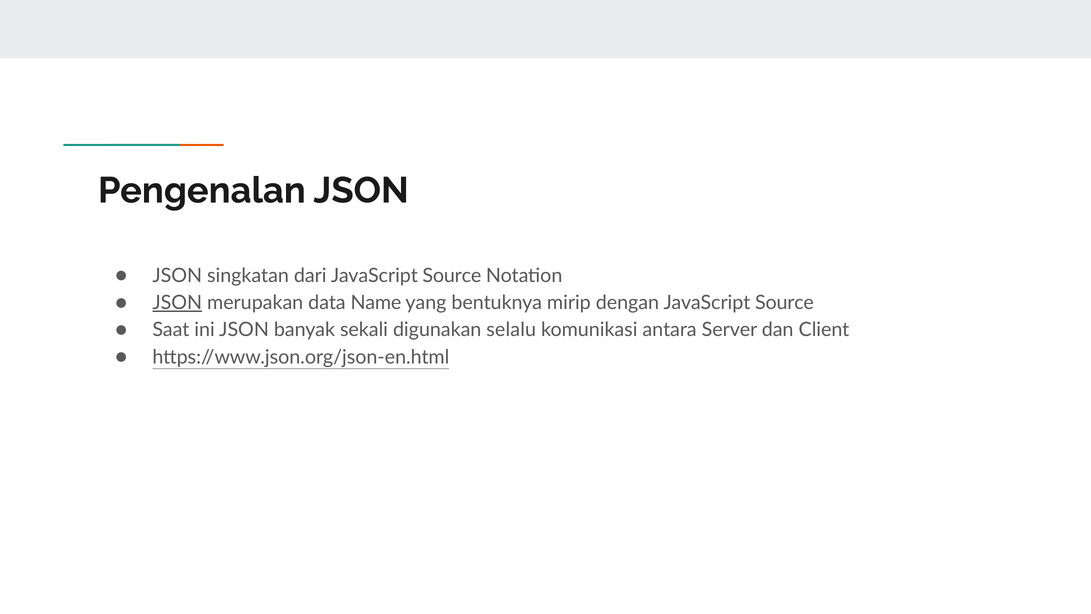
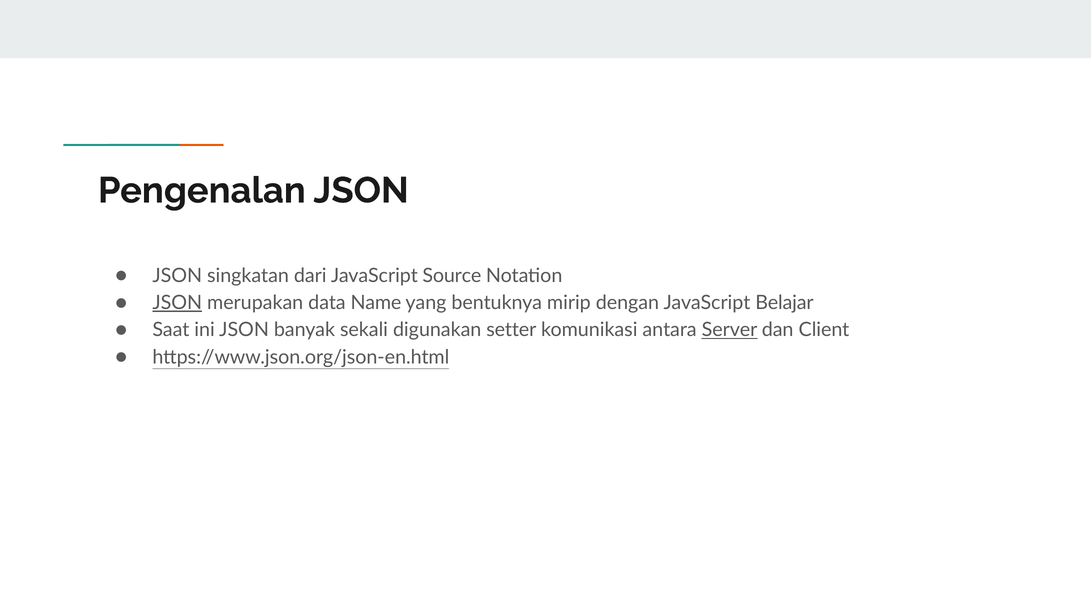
dengan JavaScript Source: Source -> Belajar (784, 303)
selalu: selalu -> setter (511, 330)
Server underline: none -> present (730, 330)
